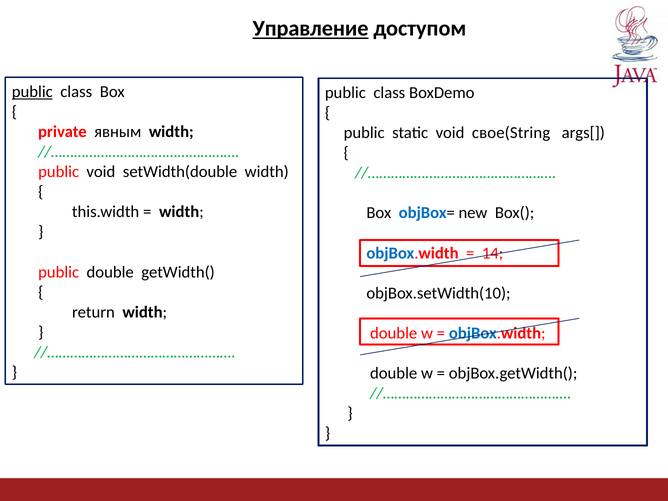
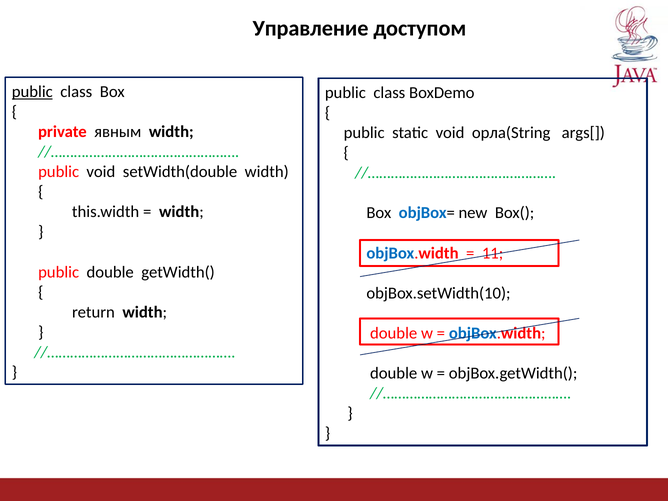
Управление underline: present -> none (311, 29)
свое(String: свое(String -> орла(String (511, 133)
14: 14 -> 11 (493, 253)
